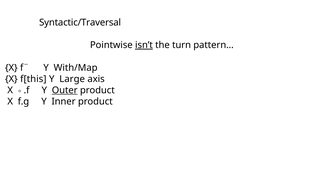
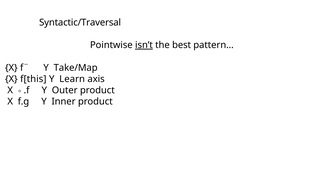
turn: turn -> best (182, 45)
With/Map: With/Map -> Take/Map (76, 68)
Large: Large -> Learn (72, 79)
Outer underline: present -> none (65, 90)
